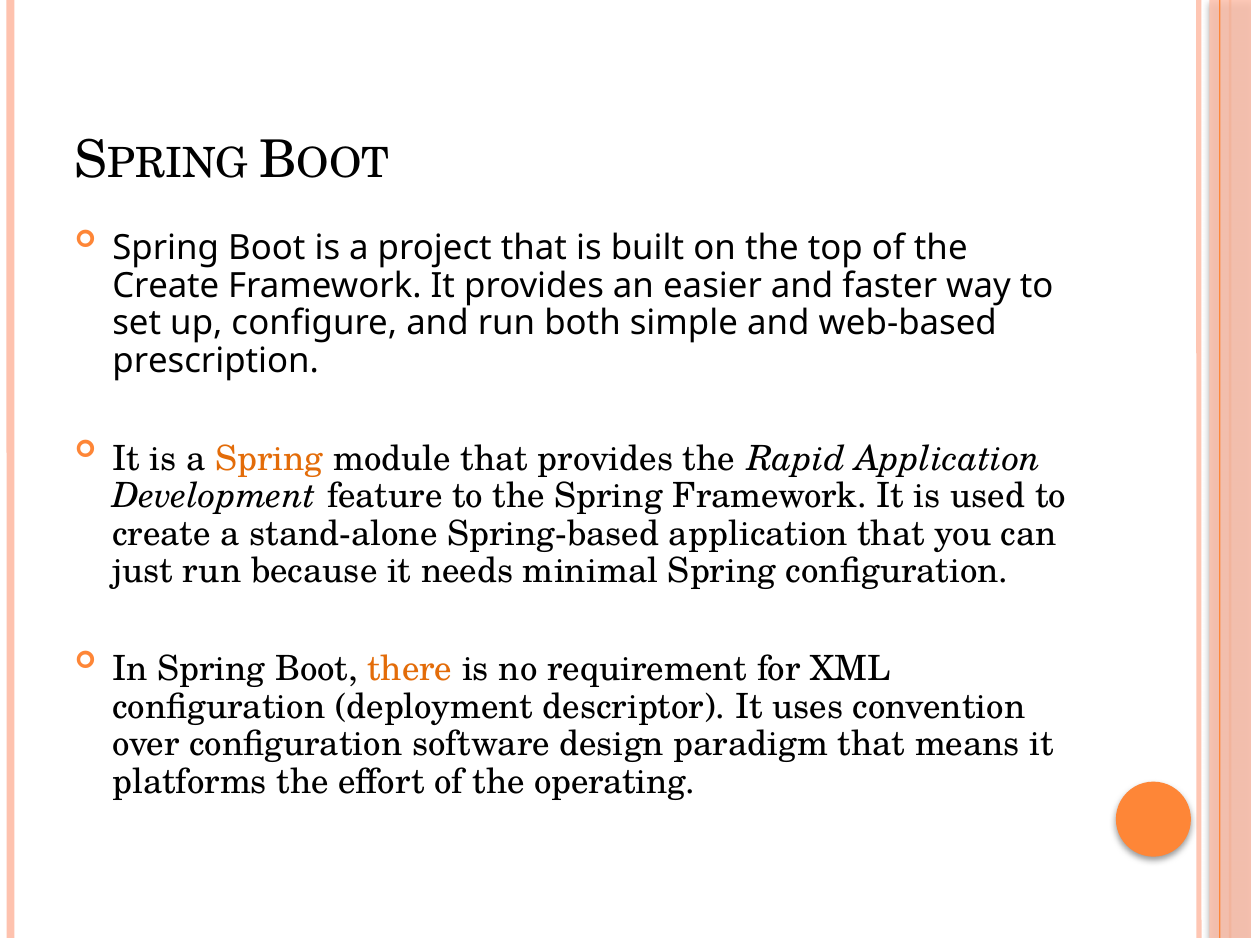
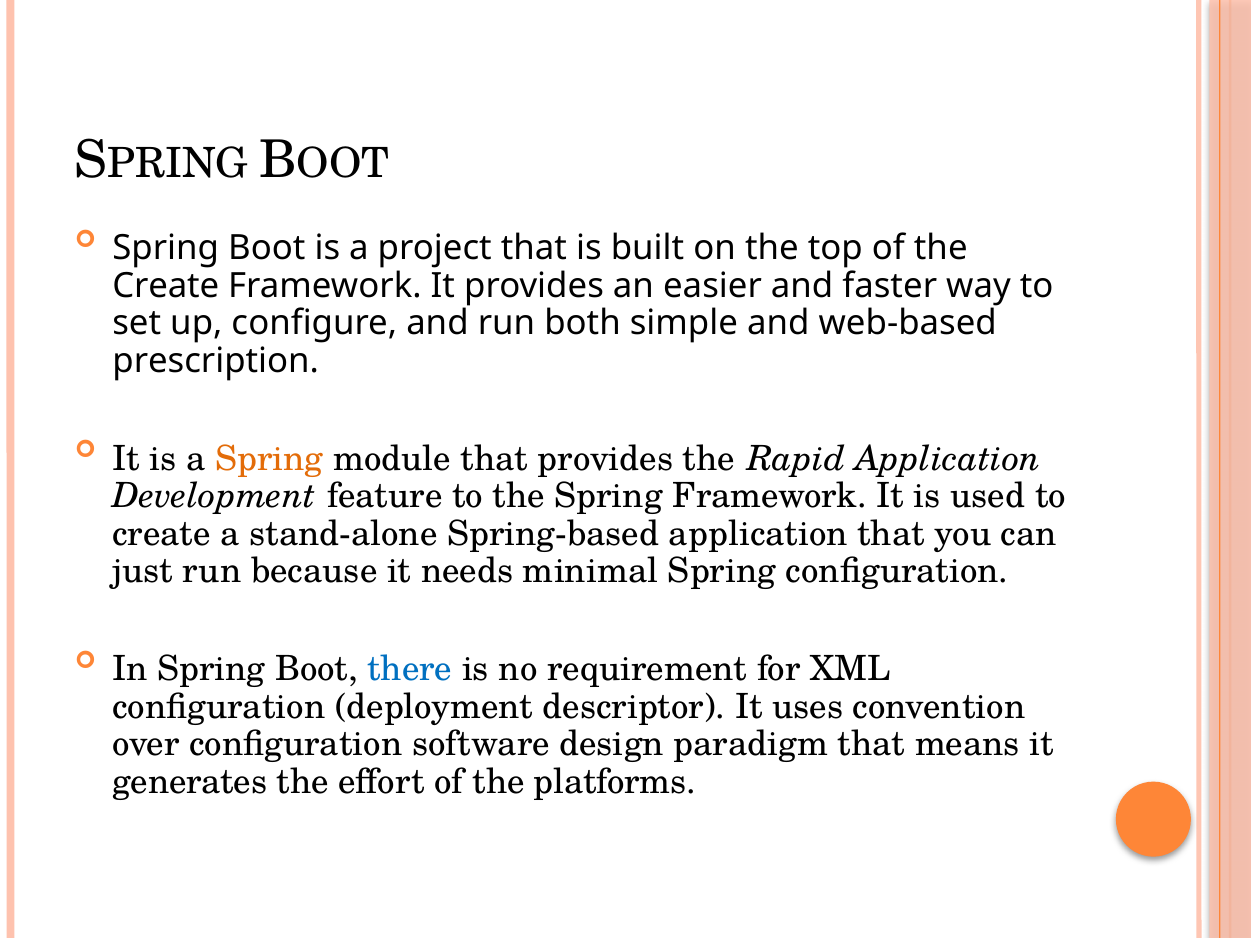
there colour: orange -> blue (410, 669)
platforms: platforms -> generates (190, 782)
operating: operating -> platforms (615, 782)
